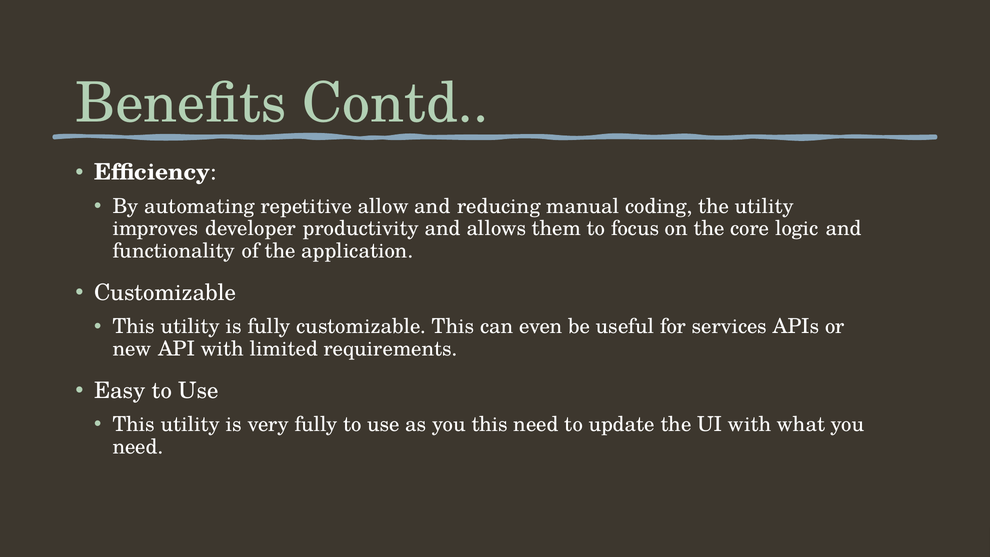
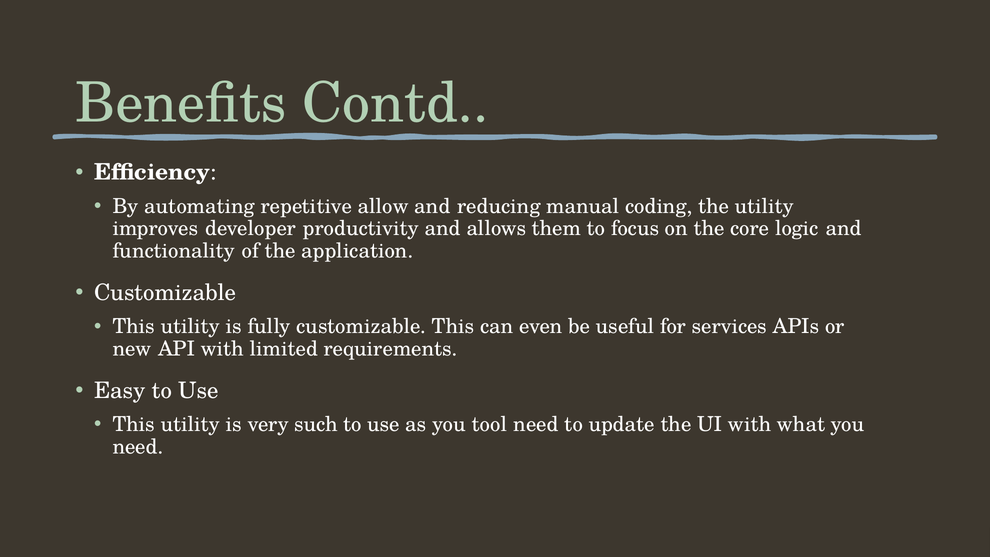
very fully: fully -> such (316, 424)
you this: this -> tool (490, 424)
